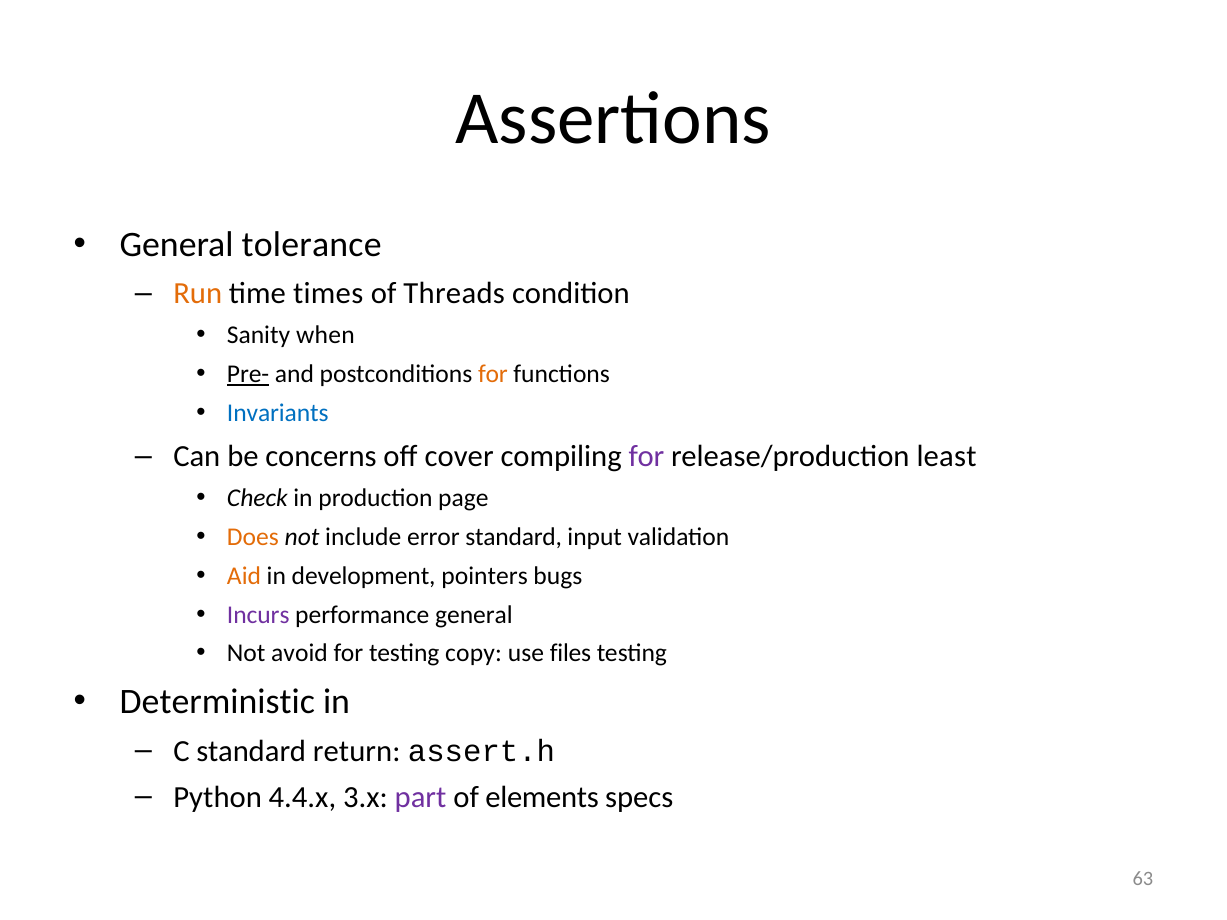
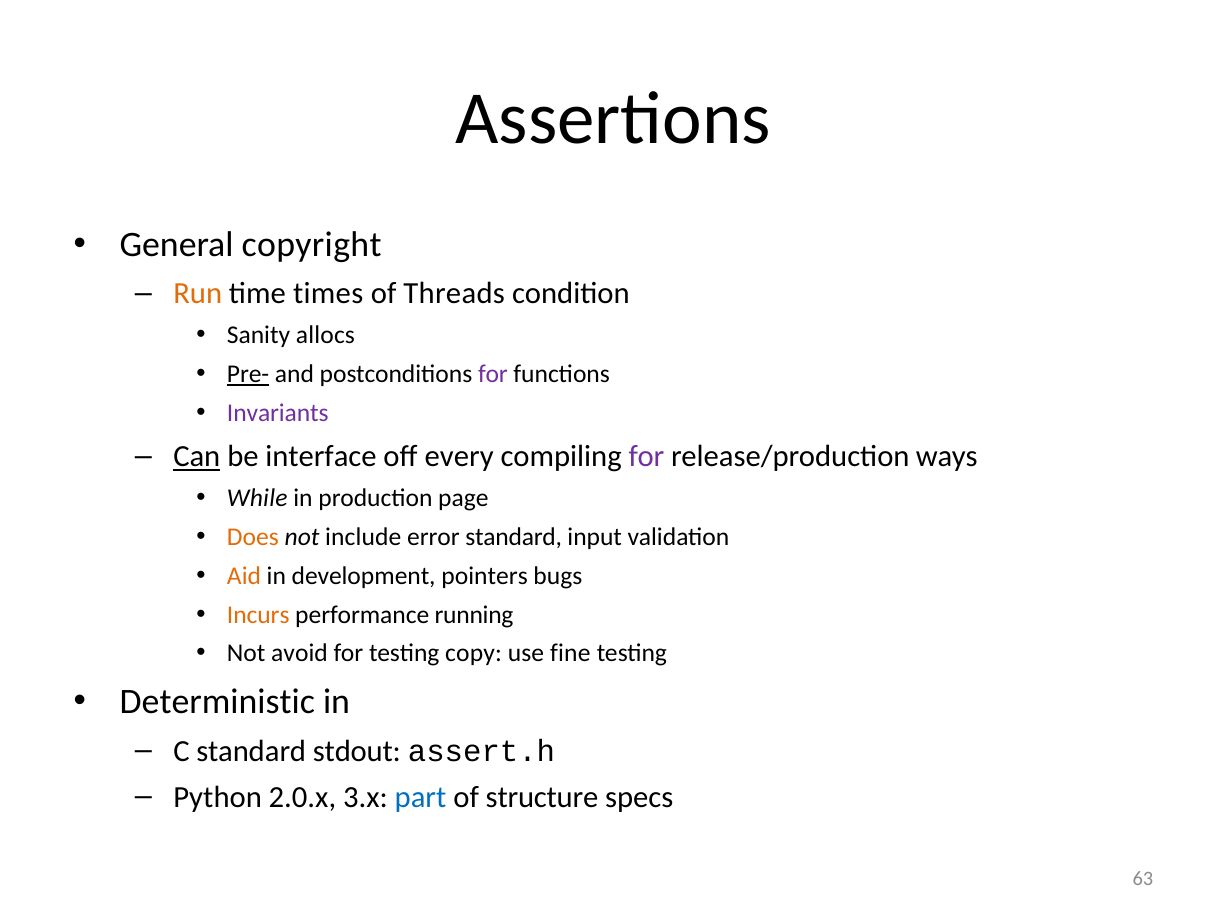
tolerance: tolerance -> copyright (312, 245)
when: when -> allocs (325, 335)
for colour: orange -> purple (493, 374)
Invariants colour: blue -> purple (278, 413)
Can underline: none -> present (197, 457)
concerns: concerns -> interface (321, 457)
cover: cover -> every (459, 457)
least: least -> ways (947, 457)
Check: Check -> While (257, 498)
Incurs colour: purple -> orange (258, 615)
performance general: general -> running (474, 615)
files: files -> fine (570, 654)
return: return -> stdout (357, 751)
4.4.x: 4.4.x -> 2.0.x (302, 798)
part colour: purple -> blue (421, 798)
elements: elements -> structure (542, 798)
